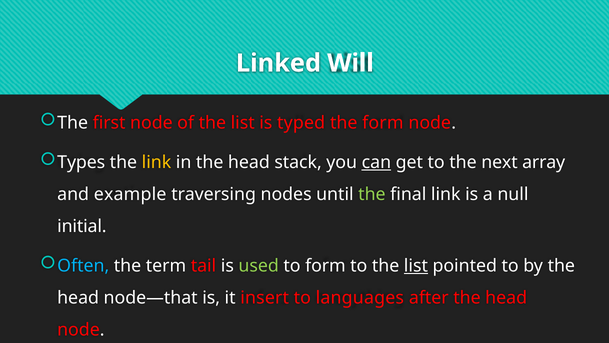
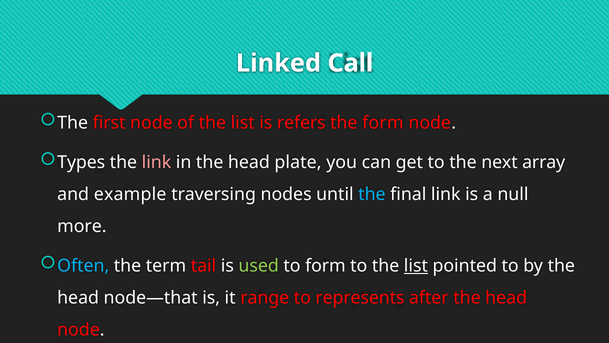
Will: Will -> Call (350, 63)
typed: typed -> refers (301, 123)
link colour: yellow -> pink (157, 162)
stack: stack -> plate (298, 162)
can underline: present -> none (376, 162)
the colour: light green -> light blue (372, 194)
initial: initial -> more (82, 226)
insert: insert -> range (265, 297)
languages: languages -> represents (360, 297)
